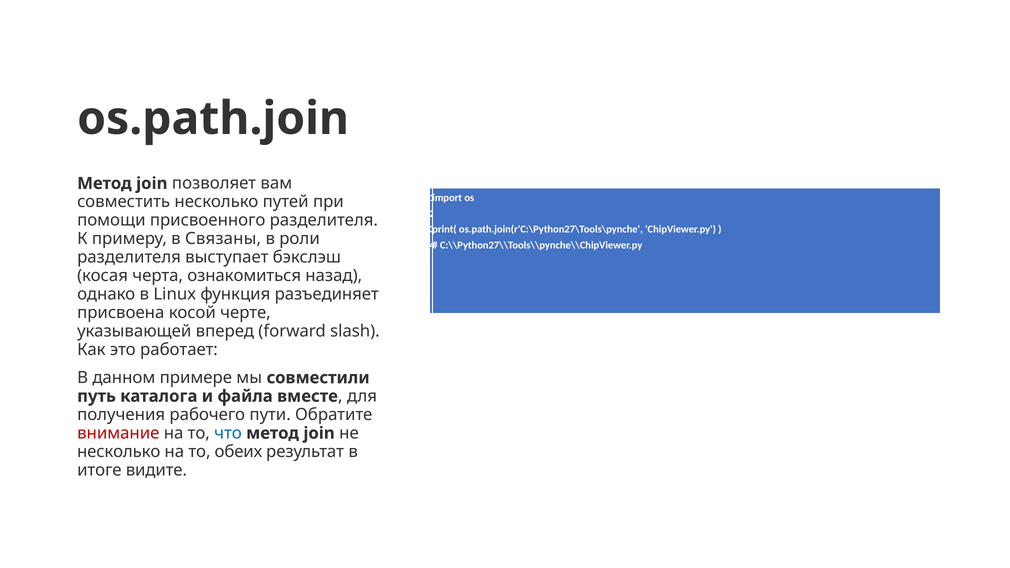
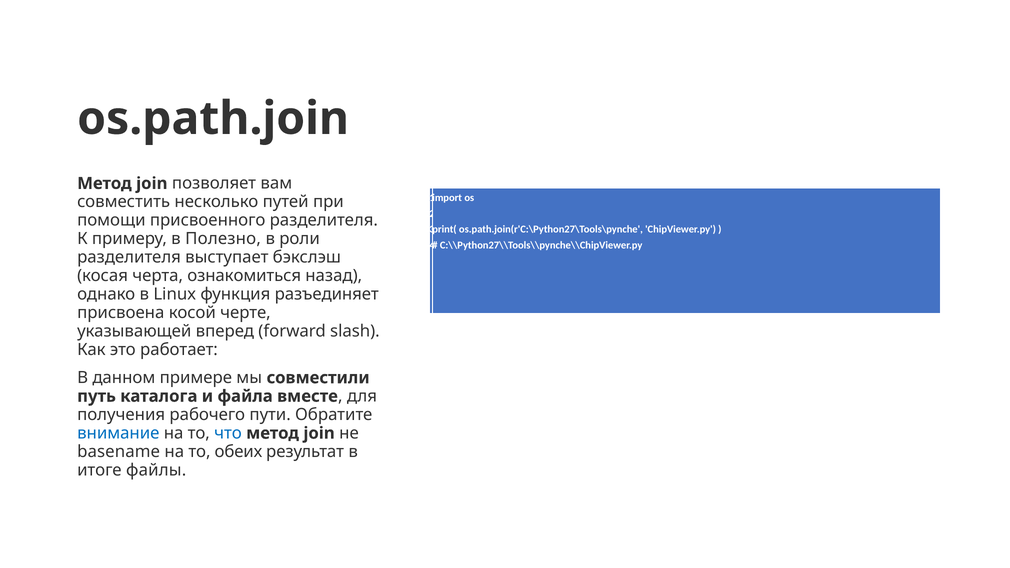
Связаны: Связаны -> Полезно (223, 239)
внимание colour: red -> blue (118, 433)
несколько: несколько -> basename (119, 452)
видите: видите -> файлы (156, 470)
